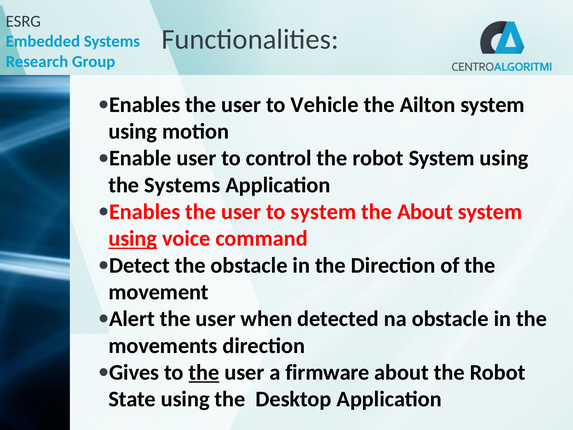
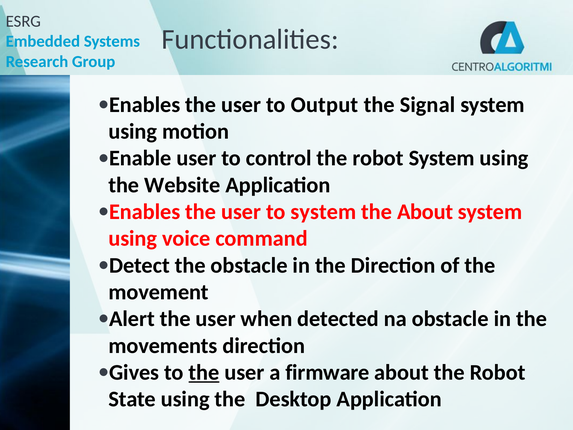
Vehicle: Vehicle -> Output (325, 105)
Ailton: Ailton -> Signal (427, 105)
the Systems: Systems -> Website (182, 185)
using underline: present -> none (133, 238)
